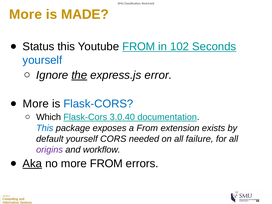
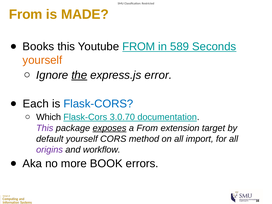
More: More -> From (26, 14)
Status: Status -> Books (38, 47)
102: 102 -> 589 (180, 47)
yourself colour: blue -> orange (42, 60)
More: More -> Each (36, 104)
3.0.40: 3.0.40 -> 3.0.70 (122, 117)
This colour: blue -> purple (45, 128)
exposes underline: none -> present (110, 128)
exists: exists -> target (214, 128)
needed: needed -> method (144, 139)
failure: failure -> import (200, 139)
Aka underline: present -> none (32, 164)
more FROM: FROM -> BOOK (106, 164)
